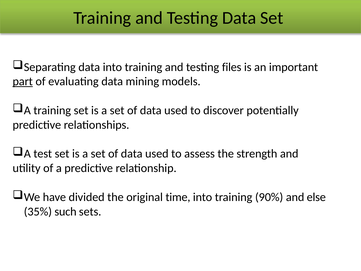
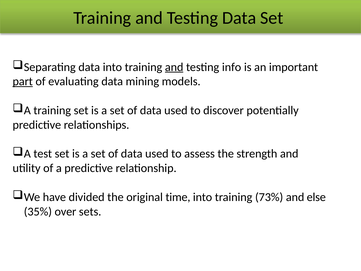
and underline: none -> present (174, 67)
files: files -> info (232, 67)
90%: 90% -> 73% (269, 197)
such: such -> over (65, 211)
